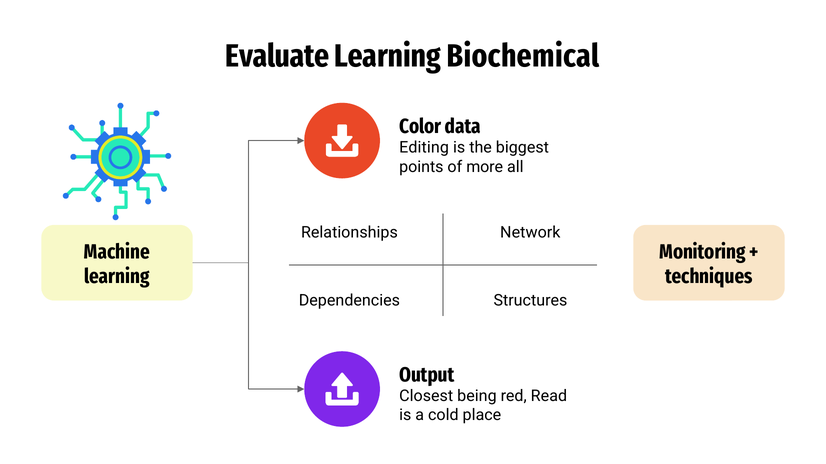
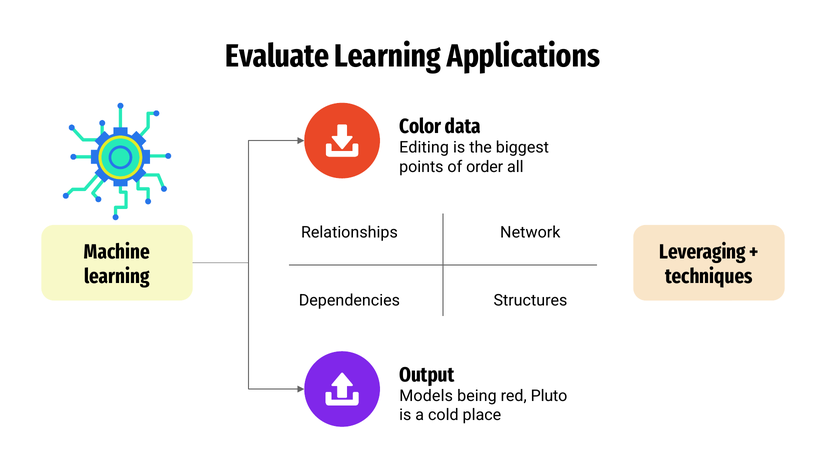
Biochemical: Biochemical -> Applications (523, 56)
more: more -> order (485, 167)
Monitoring: Monitoring -> Leveraging (702, 252)
Closest: Closest -> Models (426, 396)
Read: Read -> Pluto (549, 396)
